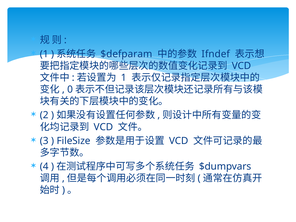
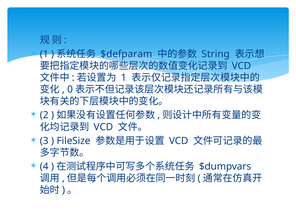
Ifndef: Ifndef -> String (216, 54)
